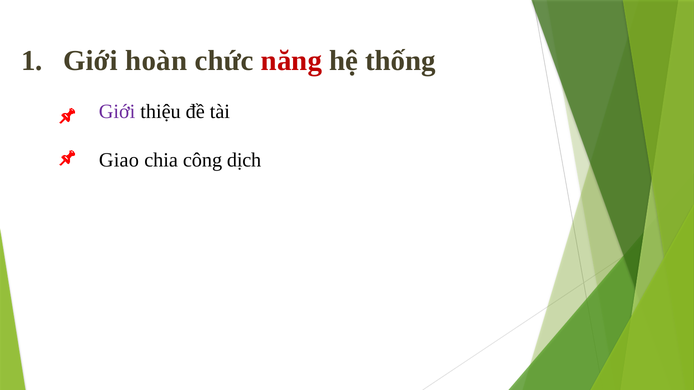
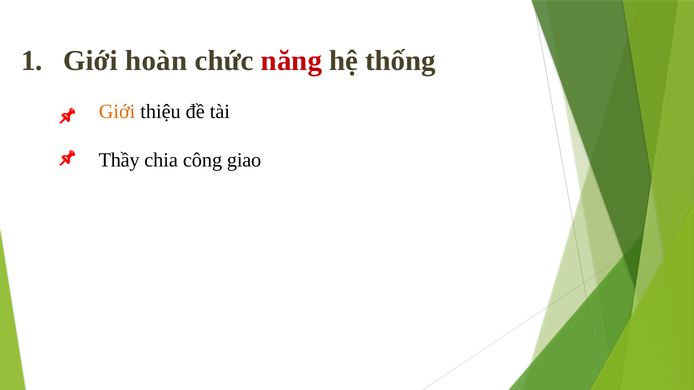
Giới colour: purple -> orange (117, 112)
Giao: Giao -> Thầy (119, 160)
dịch: dịch -> giao (244, 160)
